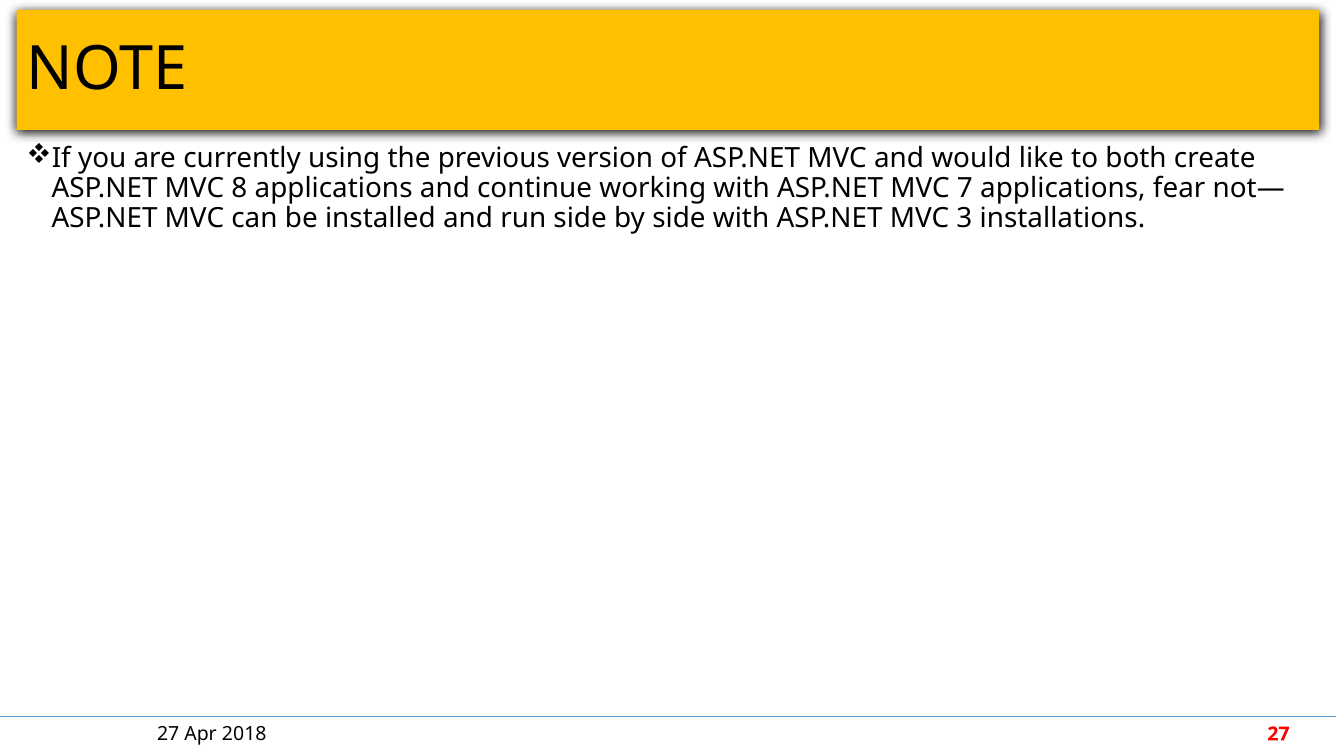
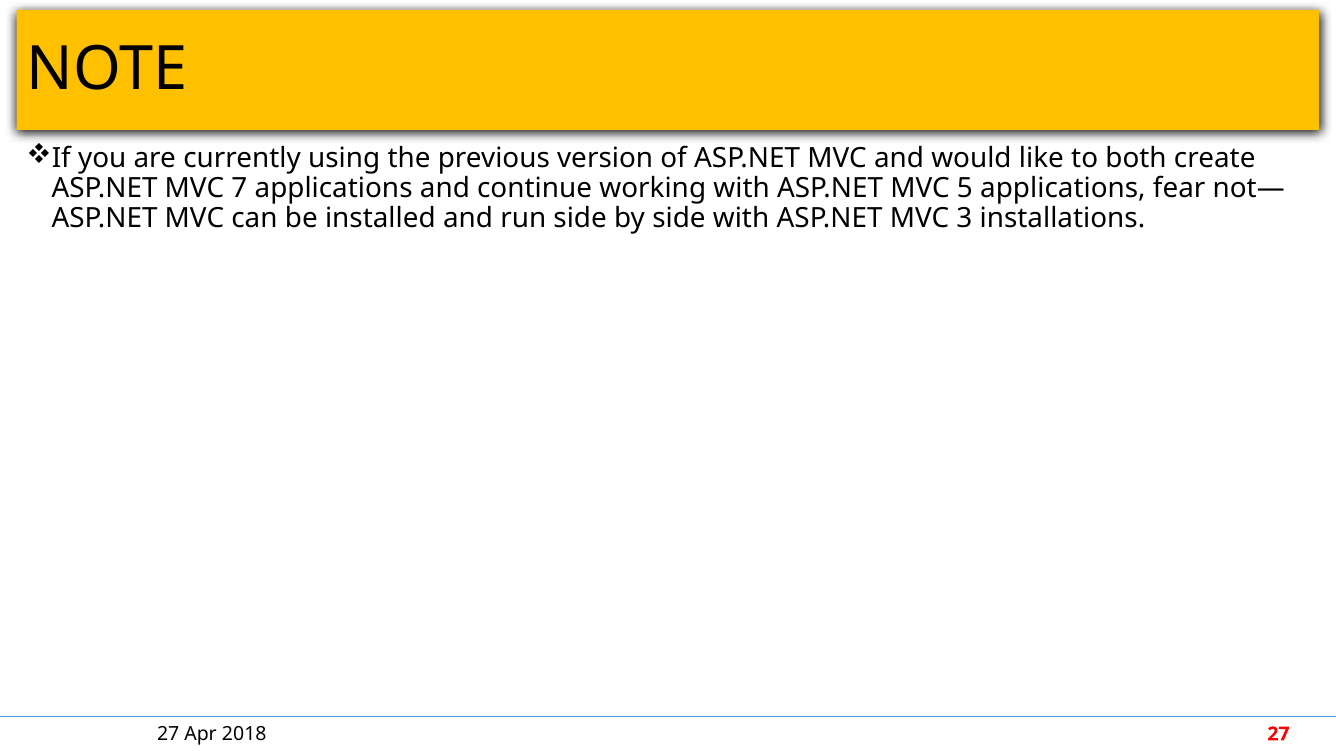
8: 8 -> 7 (239, 189)
7: 7 -> 5 (965, 189)
